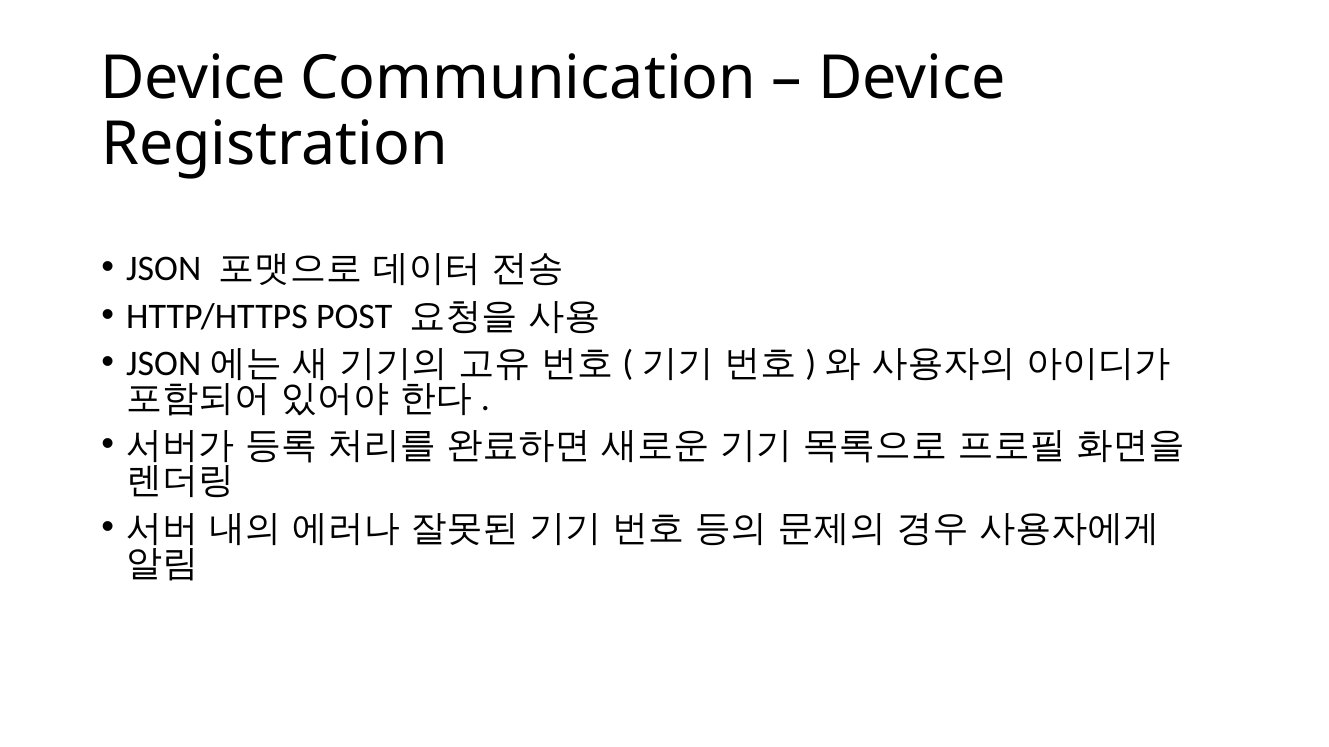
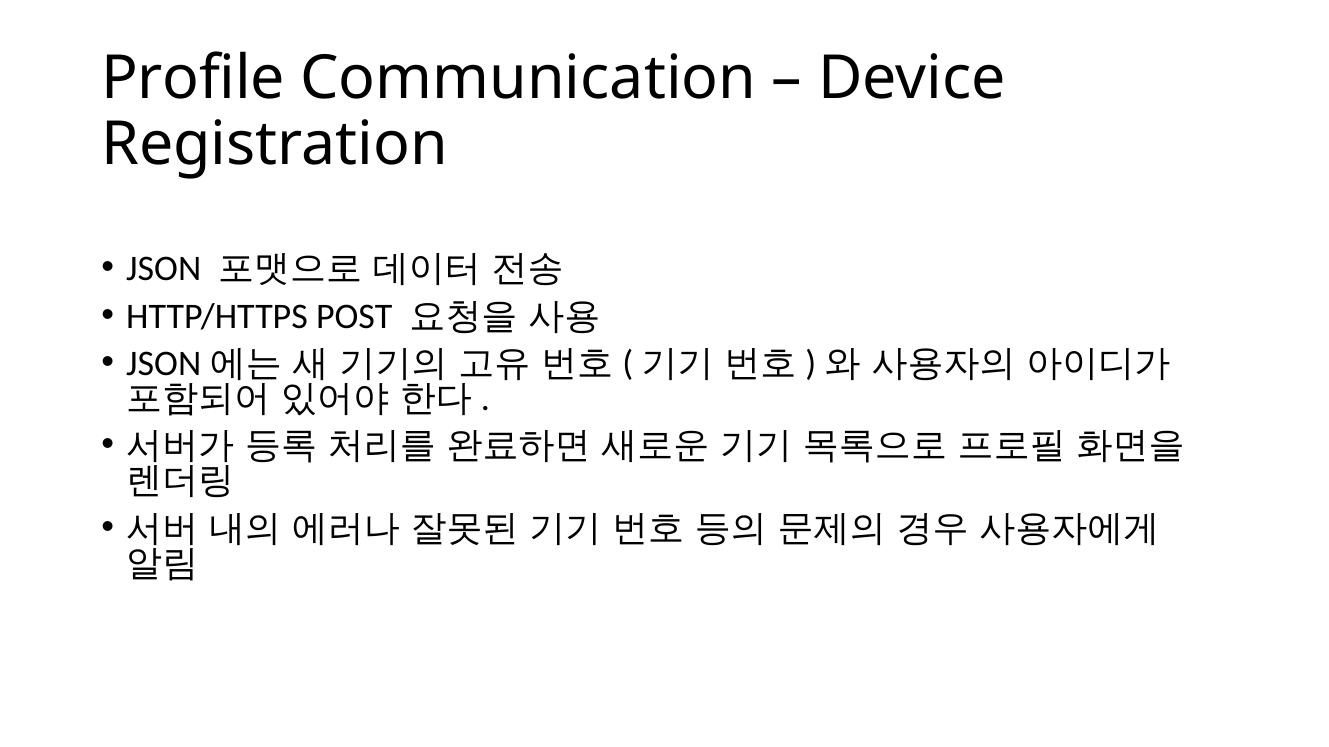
Device: Device -> Profile (193, 79)
